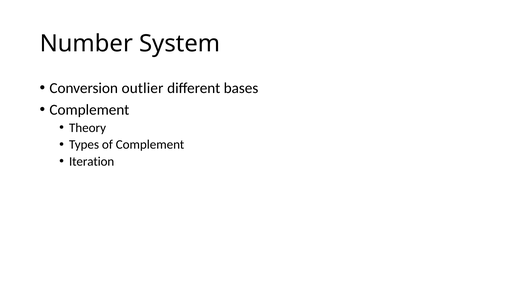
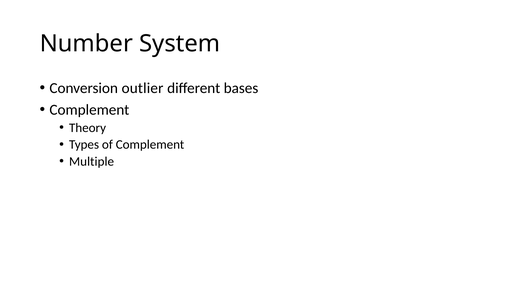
Iteration: Iteration -> Multiple (92, 161)
